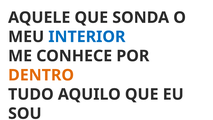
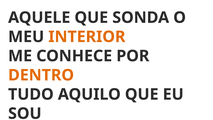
INTERIOR colour: blue -> orange (87, 37)
